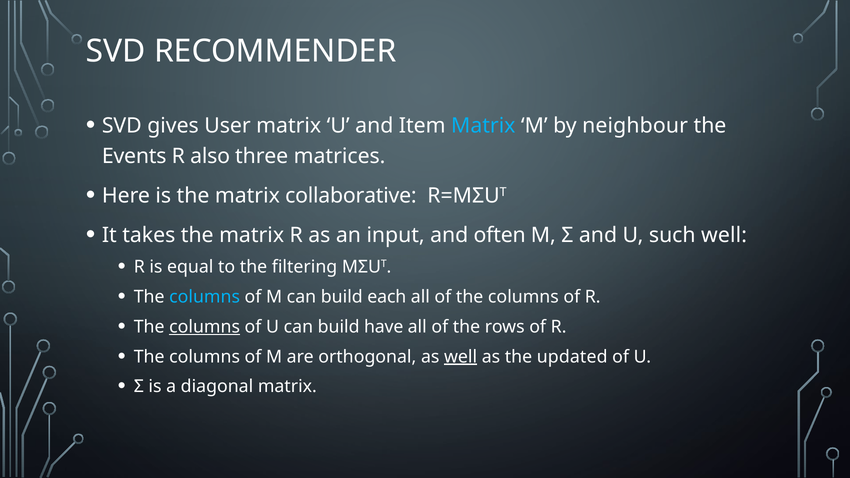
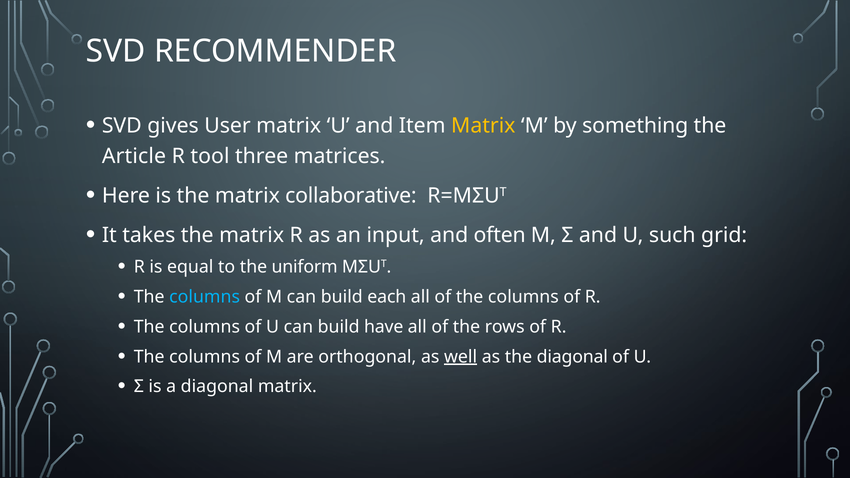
Matrix colour: light blue -> yellow (483, 126)
neighbour: neighbour -> something (635, 126)
Events: Events -> Article (134, 156)
also: also -> tool (210, 156)
such well: well -> grid (724, 235)
filtering: filtering -> uniform (305, 267)
columns underline: present -> none (205, 327)
the updated: updated -> diagonal (572, 357)
